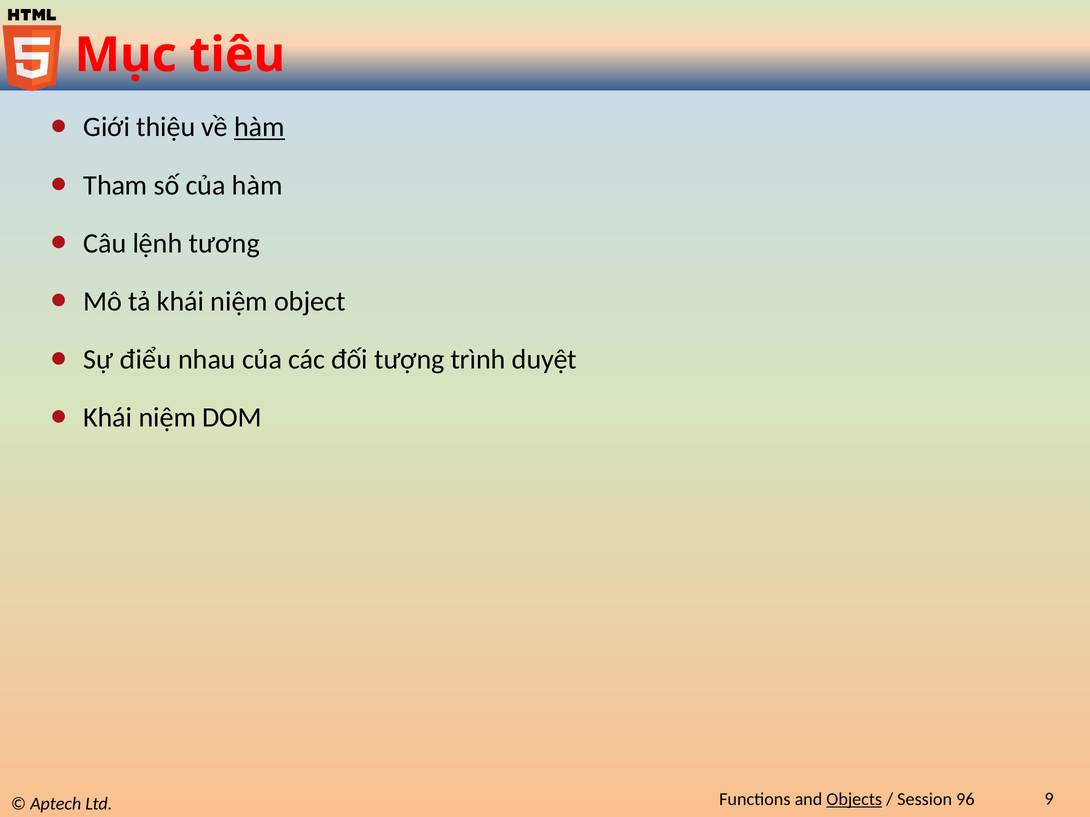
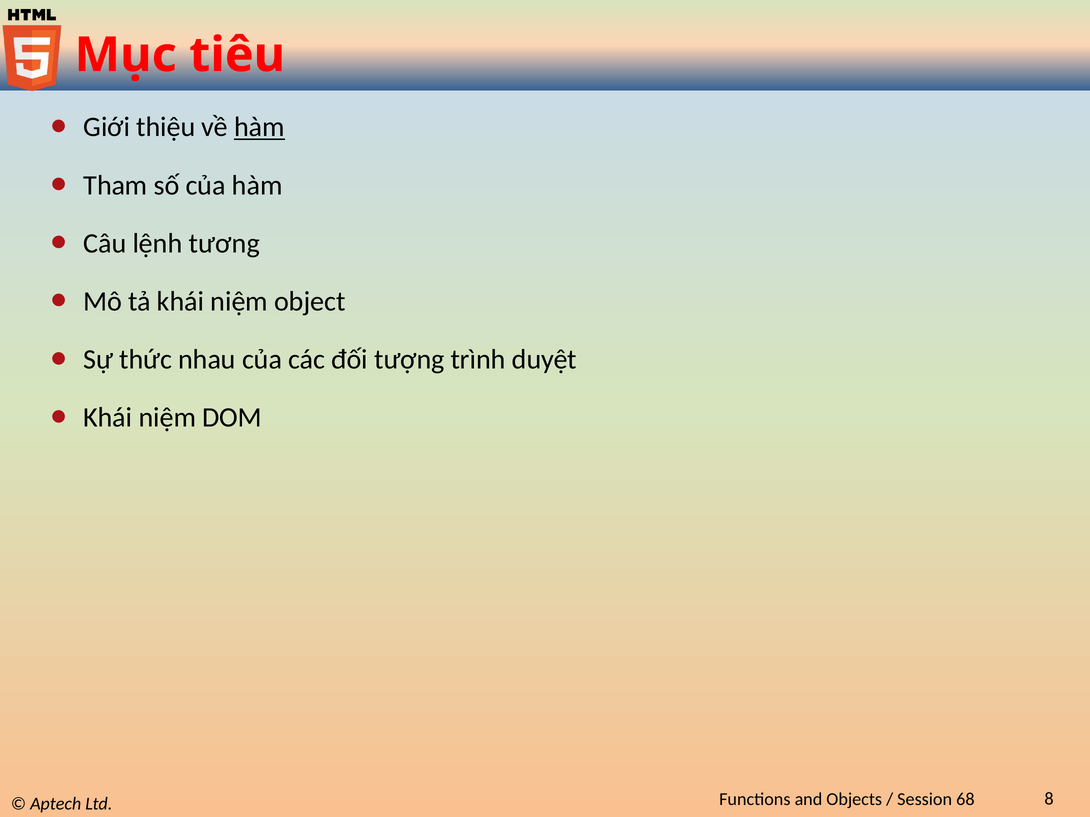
điểu: điểu -> thức (146, 360)
Objects underline: present -> none (854, 800)
96: 96 -> 68 (965, 800)
9: 9 -> 8 (1049, 799)
